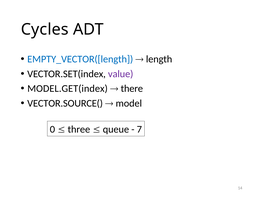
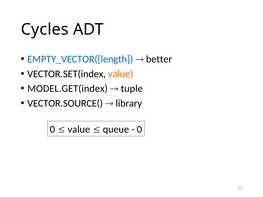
length: length -> better (159, 59)
value colour: purple -> orange (121, 74)
there: there -> tuple (132, 89)
model: model -> library (129, 103)
three: three -> value (79, 129)
7: 7 -> 0 (139, 129)
